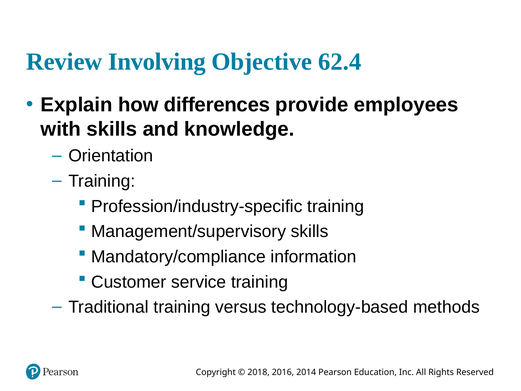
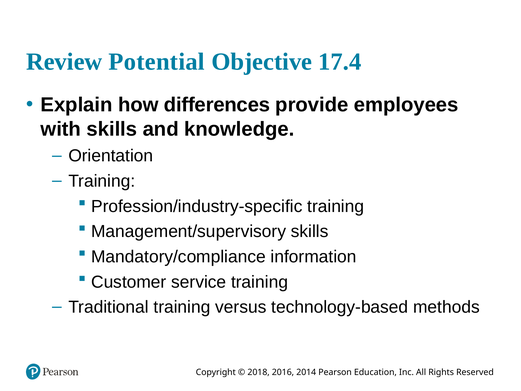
Involving: Involving -> Potential (157, 62)
62.4: 62.4 -> 17.4 (340, 62)
